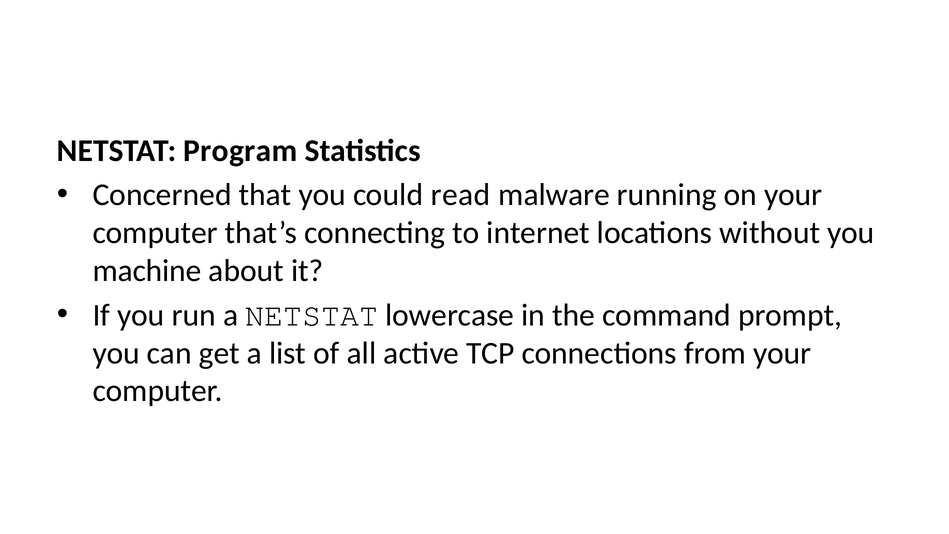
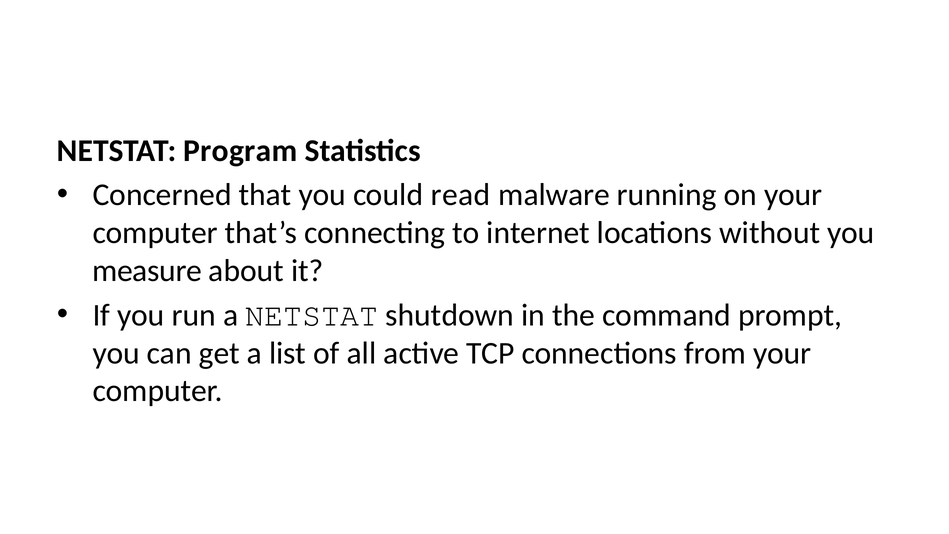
machine: machine -> measure (147, 271)
lowercase: lowercase -> shutdown (450, 315)
